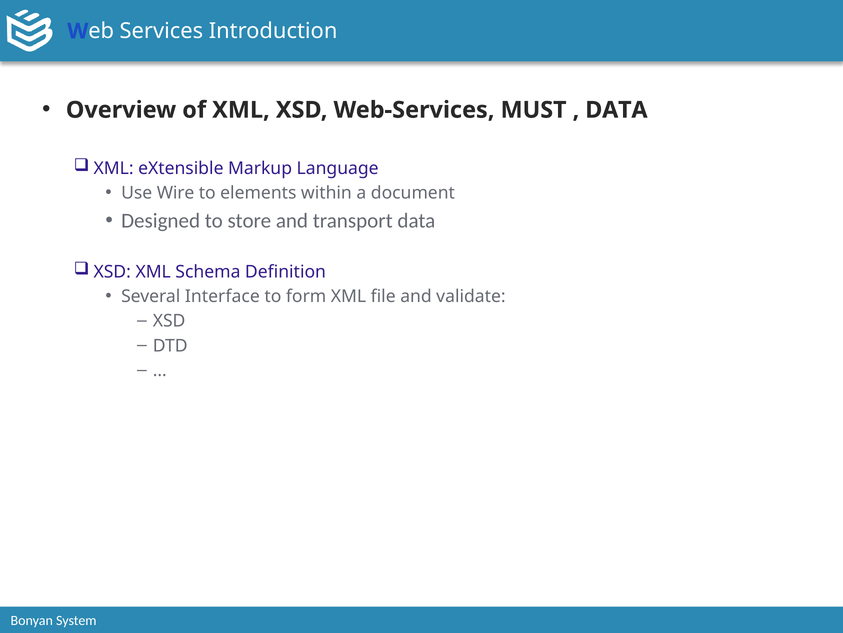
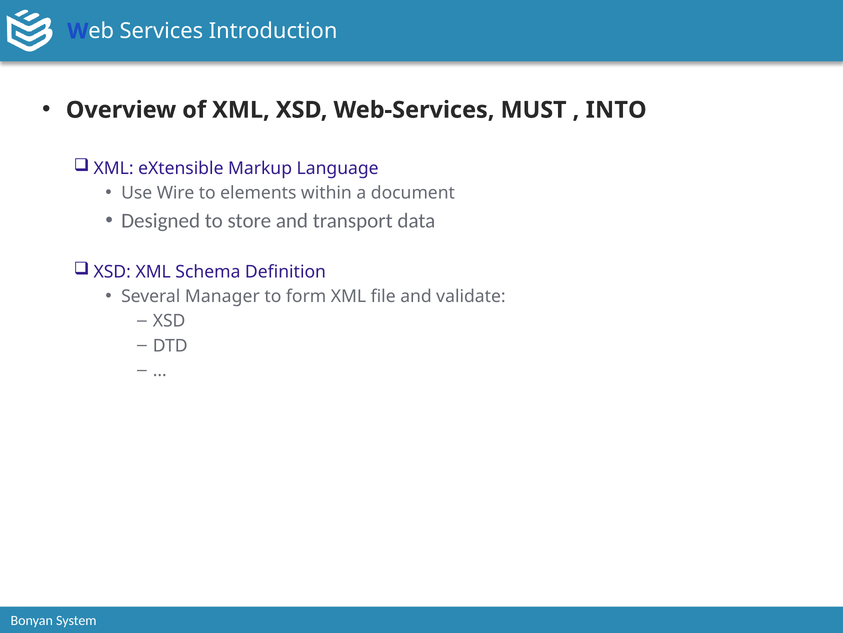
DATA: DATA -> INTO (616, 110)
Interface: Interface -> Manager (222, 296)
